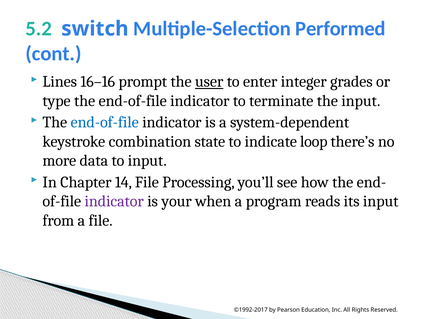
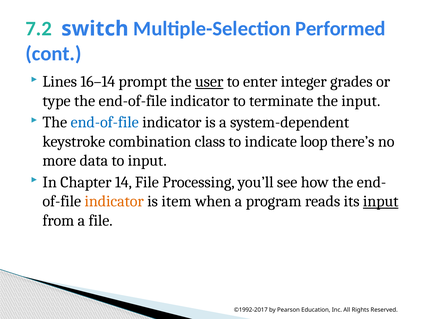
5.2: 5.2 -> 7.2 (39, 29)
16–16: 16–16 -> 16–14 (98, 82)
state: state -> class (210, 141)
indicator colour: purple -> orange (114, 201)
your: your -> item (176, 201)
input underline: none -> present (381, 201)
